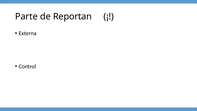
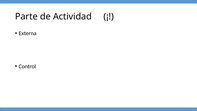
Reportan: Reportan -> Actividad (72, 17)
